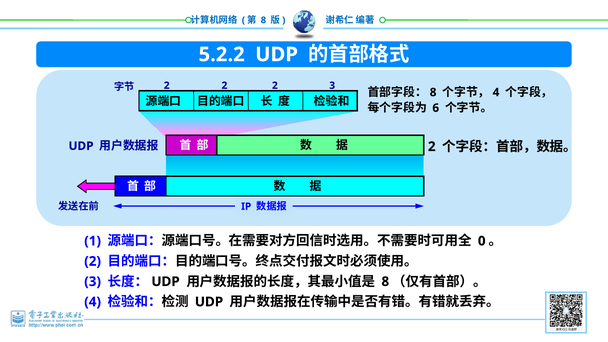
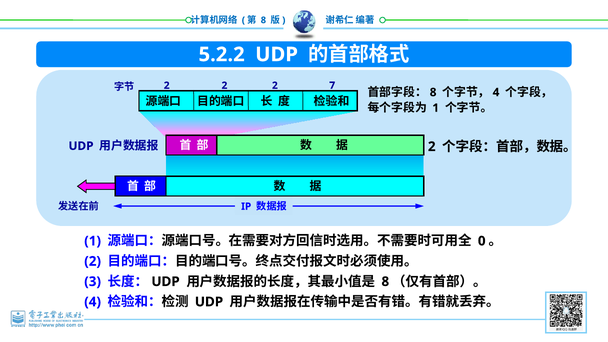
2 3: 3 -> 7 (332, 86)
6: 6 -> 1 (436, 108)
